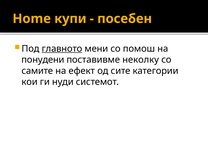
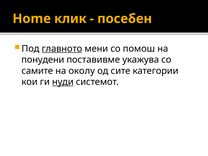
купи: купи -> клик (70, 19)
неколку: неколку -> укажува (141, 60)
ефект: ефект -> околу (82, 71)
нуди underline: none -> present (63, 82)
